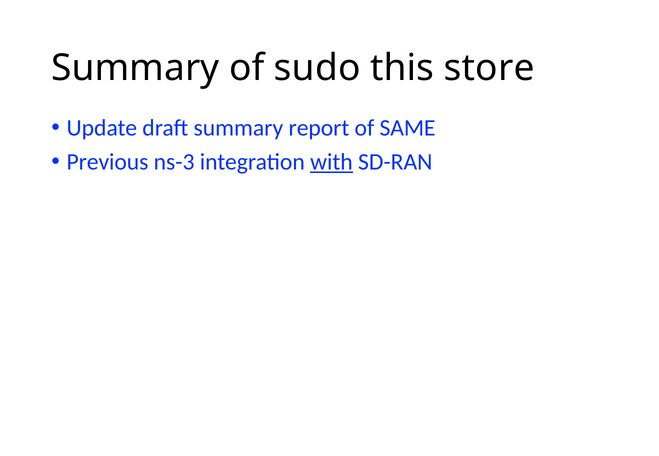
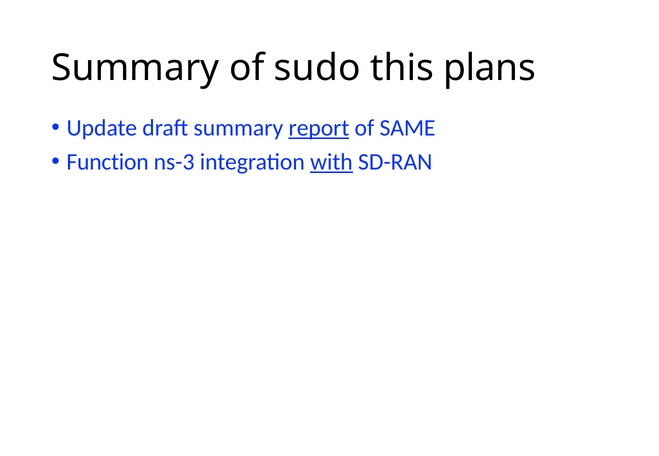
store: store -> plans (490, 68)
report underline: none -> present (319, 128)
Previous: Previous -> Function (108, 162)
